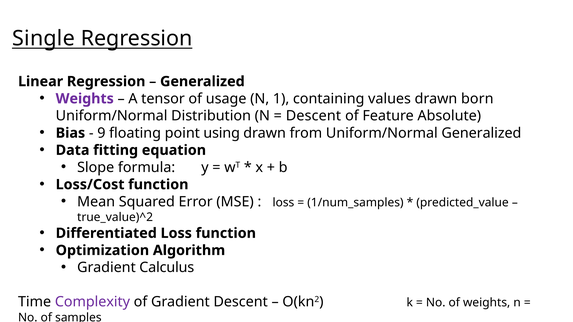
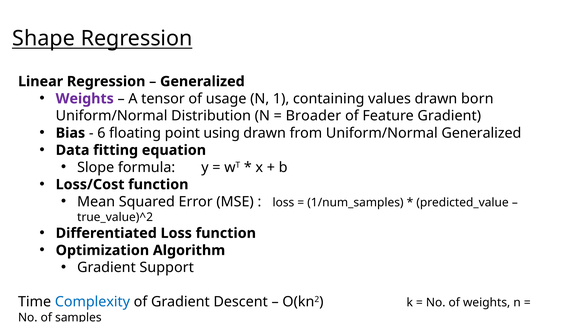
Single: Single -> Shape (44, 39)
Descent: Descent -> Broader (313, 116)
Feature Absolute: Absolute -> Gradient (449, 116)
9: 9 -> 6 (101, 133)
Calculus: Calculus -> Support (167, 268)
Complexity colour: purple -> blue (92, 302)
